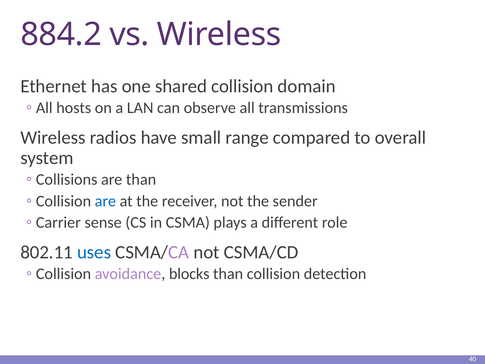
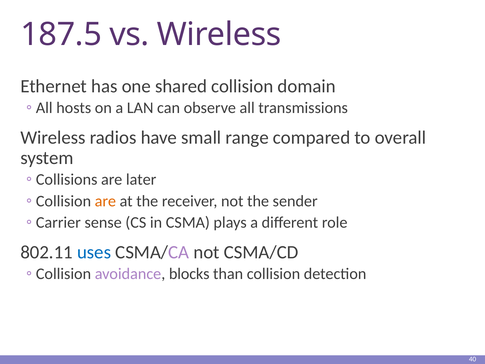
884.2: 884.2 -> 187.5 (61, 34)
are than: than -> later (141, 179)
are colour: blue -> orange (105, 201)
